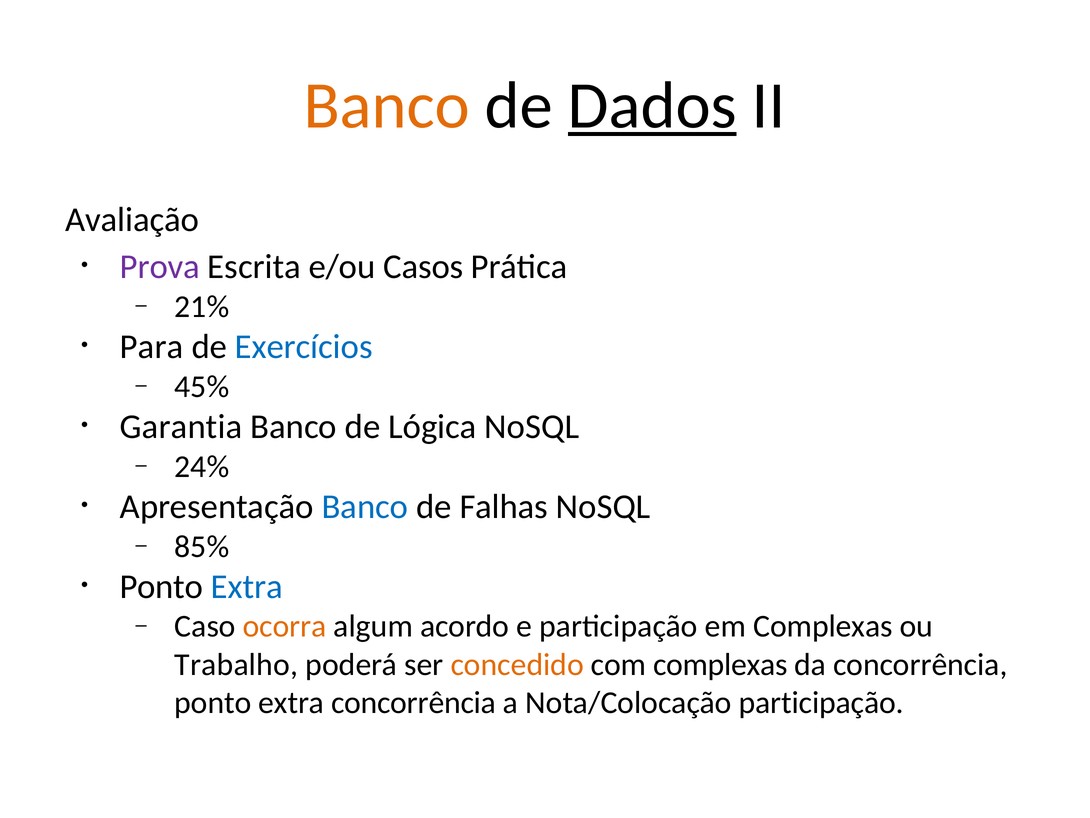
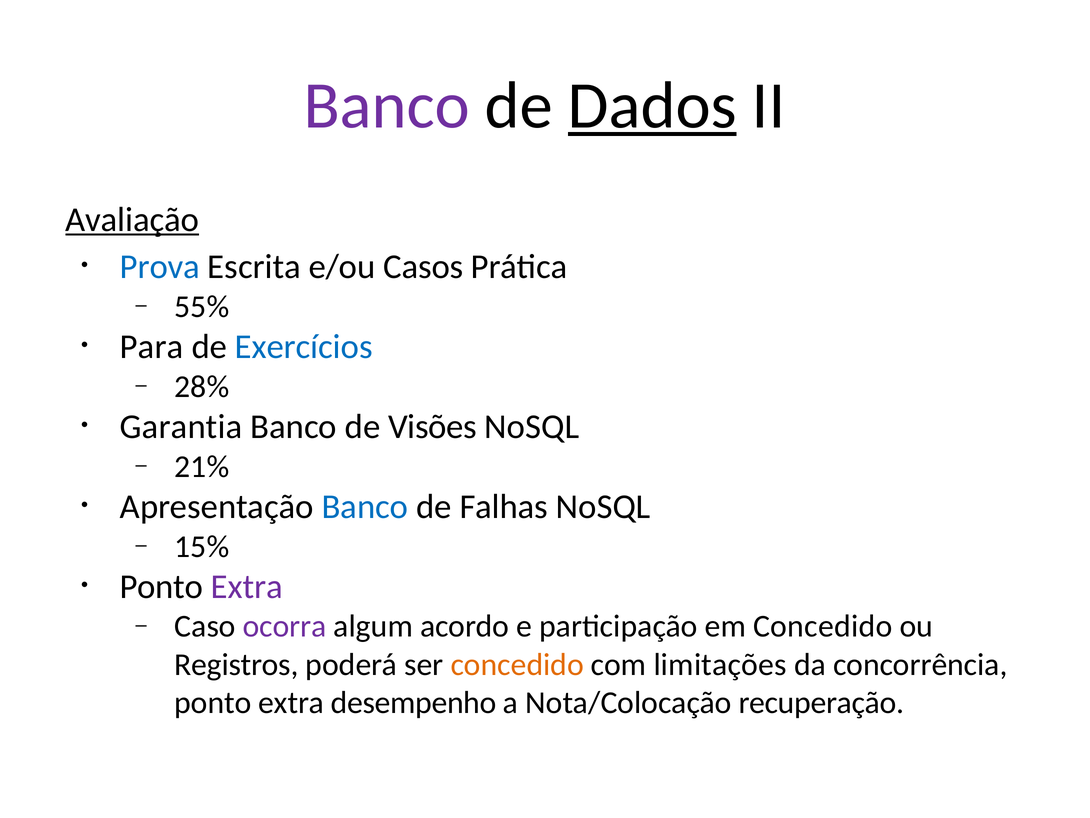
Banco colour: orange -> purple (387, 106)
Avaliação underline: none -> present (132, 220)
Prova colour: purple -> blue (160, 267)
21%: 21% -> 55% (202, 306)
45%: 45% -> 28% (202, 386)
Lógica: Lógica -> Visões (433, 427)
24%: 24% -> 21% (202, 466)
85%: 85% -> 15% (202, 546)
Extra colour: blue -> purple (247, 586)
ocorra colour: orange -> purple (285, 626)
em Complexas: Complexas -> Concedido (823, 626)
Trabalho: Trabalho -> Registros (236, 664)
com complexas: complexas -> limitações (720, 664)
extra concorrência: concorrência -> desempenho (414, 702)
Nota/Colocação participação: participação -> recuperação (821, 702)
